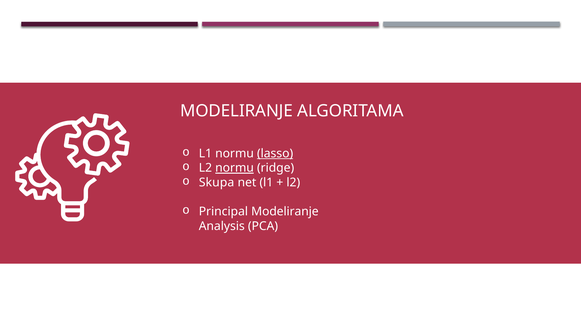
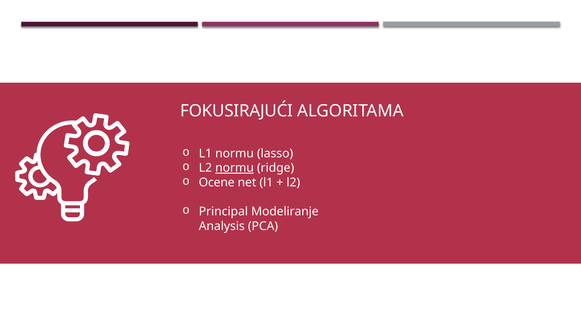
MODELIRANJE: MODELIRANJE -> FOKUSIRAJUĆI (237, 111)
lasso underline: present -> none (275, 153)
Skupa: Skupa -> Ocene (217, 182)
